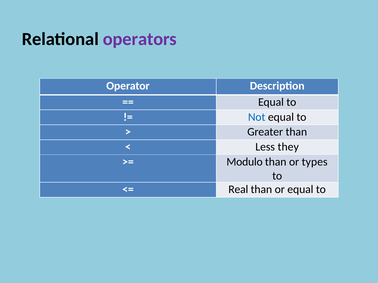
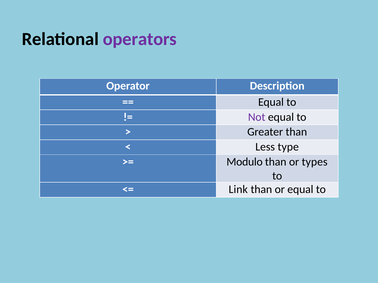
Not colour: blue -> purple (257, 117)
they: they -> type (288, 147)
Real: Real -> Link (238, 190)
